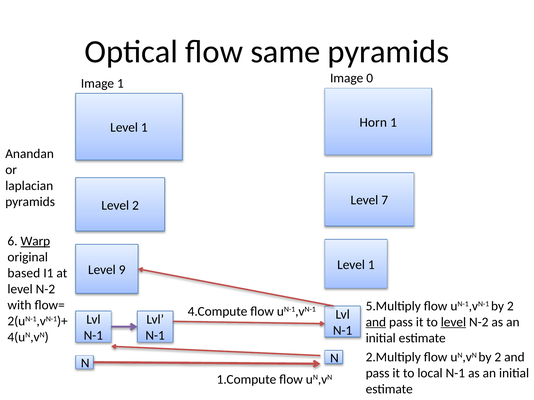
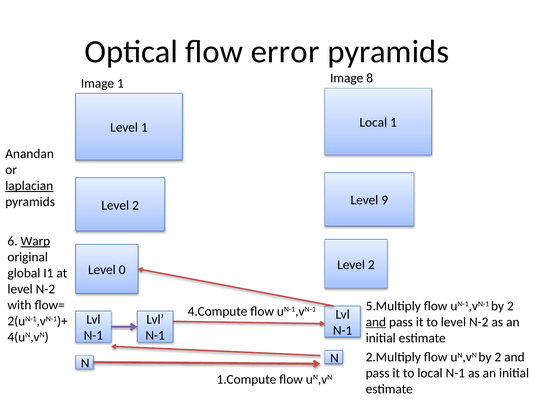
same: same -> error (285, 52)
0: 0 -> 8 (370, 78)
Horn: Horn -> Local (373, 123)
laplacian underline: none -> present (29, 186)
7: 7 -> 9 (385, 200)
1: 1 -> 2 (371, 265)
9: 9 -> 0 (122, 270)
based: based -> global (24, 273)
level underline: present -> none (453, 322)
